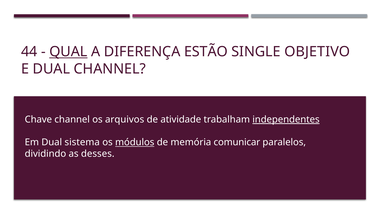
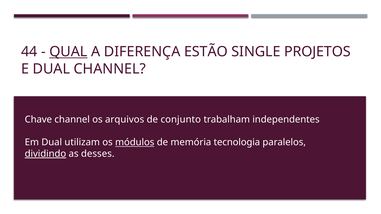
OBJETIVO: OBJETIVO -> PROJETOS (317, 52)
atividade: atividade -> conjunto (181, 120)
independentes underline: present -> none (286, 120)
sistema: sistema -> utilizam (82, 143)
comunicar: comunicar -> tecnologia (237, 143)
dividindo underline: none -> present (45, 154)
